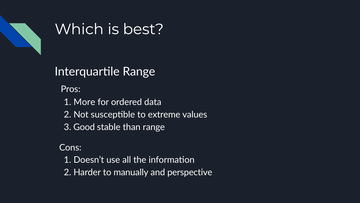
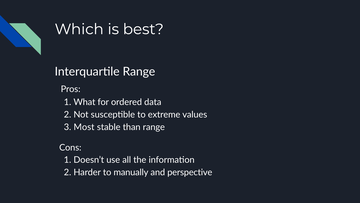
More: More -> What (84, 102)
Good: Good -> Most (84, 127)
